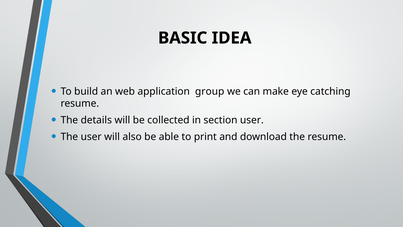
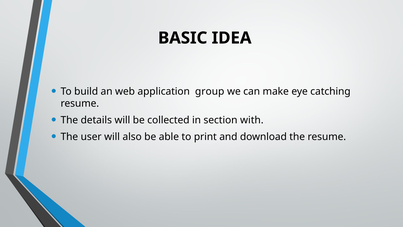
section user: user -> with (252, 120)
